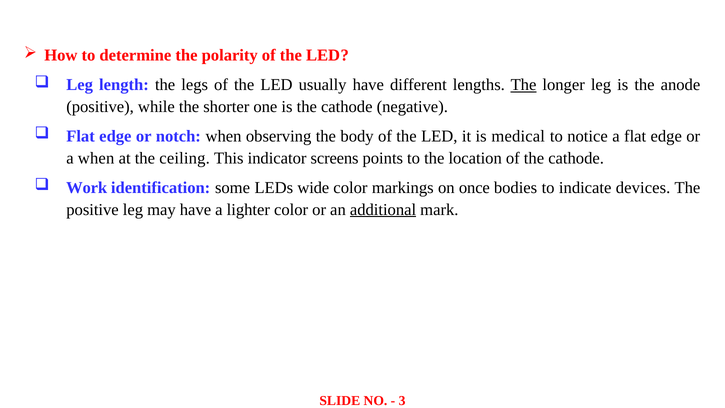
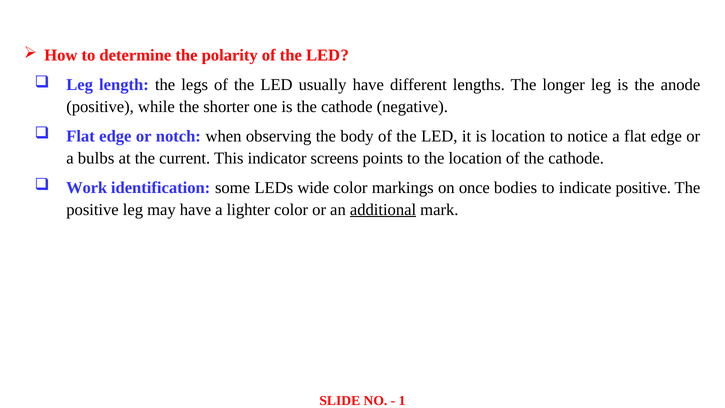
The underline: present -> none (524, 85)
is medical: medical -> location (518, 136)
a when: when -> bulbs (96, 158)
ceiling: ceiling -> current (185, 158)
indicate devices: devices -> positive (643, 188)
3: 3 -> 1 (402, 401)
